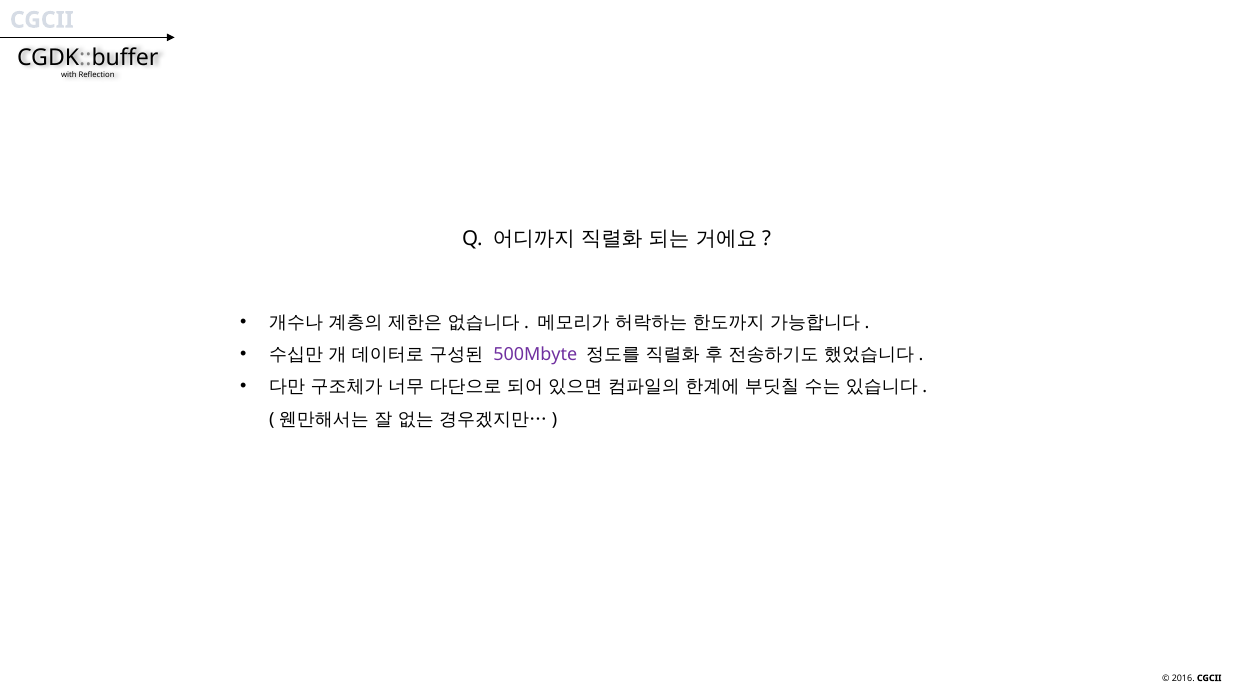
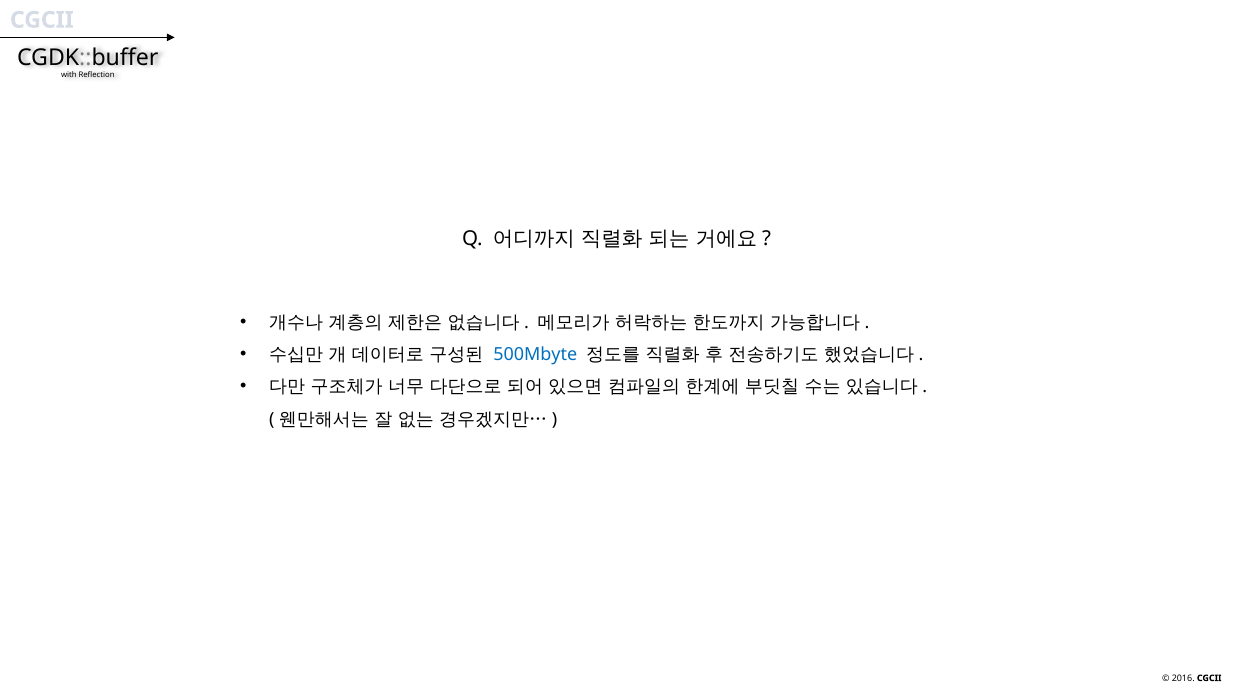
500Mbyte colour: purple -> blue (535, 354)
